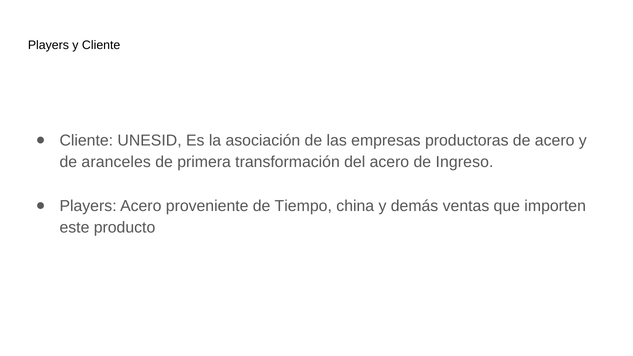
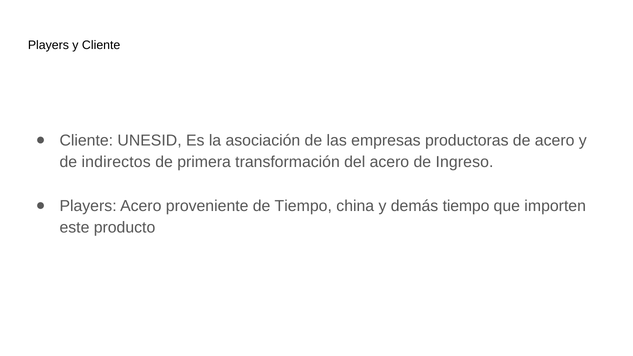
aranceles: aranceles -> indirectos (116, 162)
demás ventas: ventas -> tiempo (466, 206)
